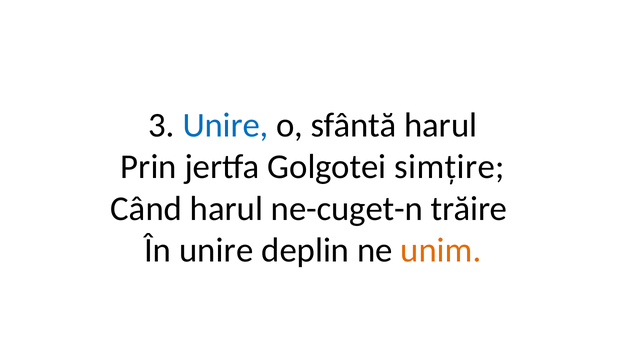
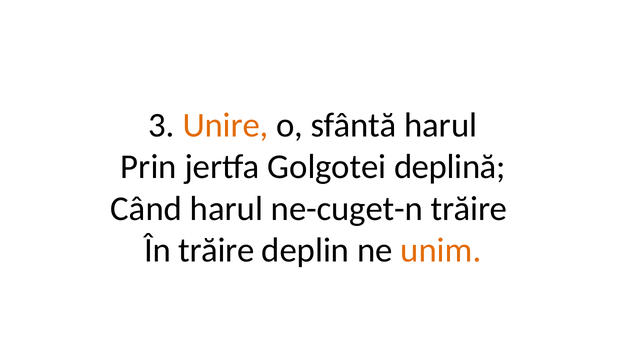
Unire colour: blue -> orange (226, 125)
simțire: simțire -> deplină (450, 167)
În unire: unire -> trăire (216, 250)
